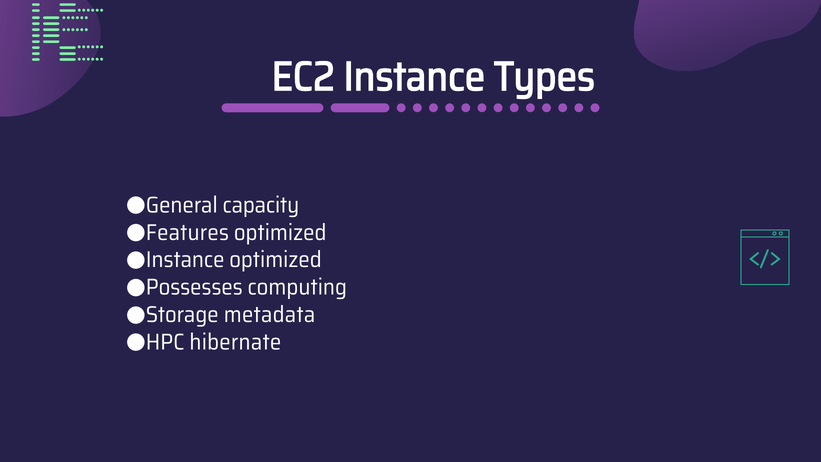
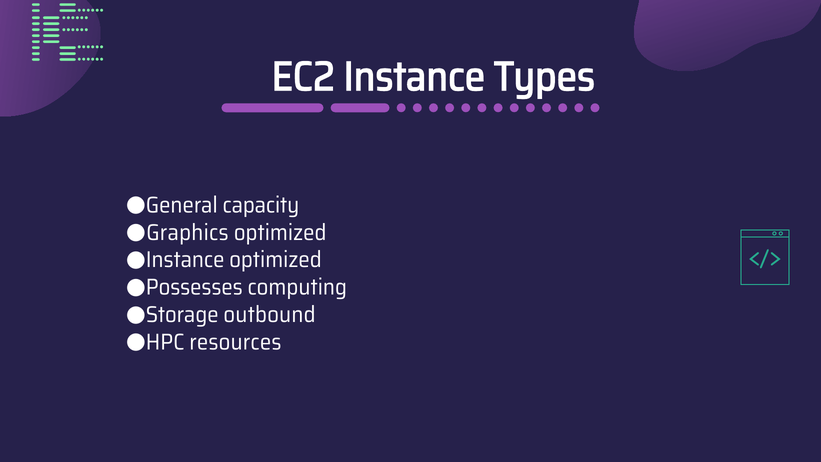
Features: Features -> Graphics (187, 232)
metadata: metadata -> outbound (270, 315)
hibernate: hibernate -> resources (235, 342)
